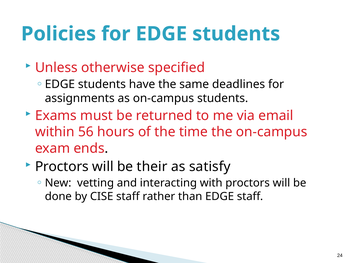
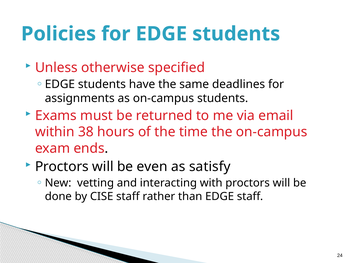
56: 56 -> 38 (86, 132)
their: their -> even (152, 167)
